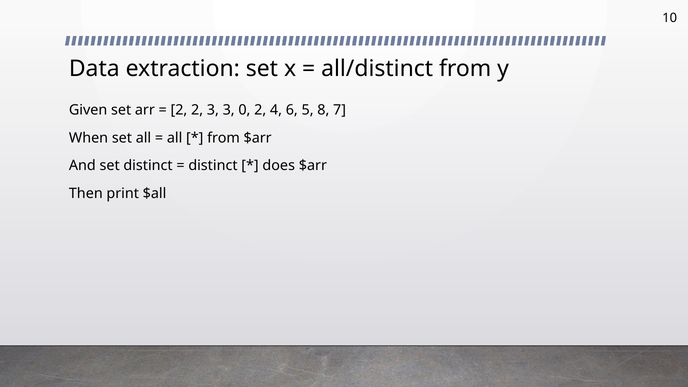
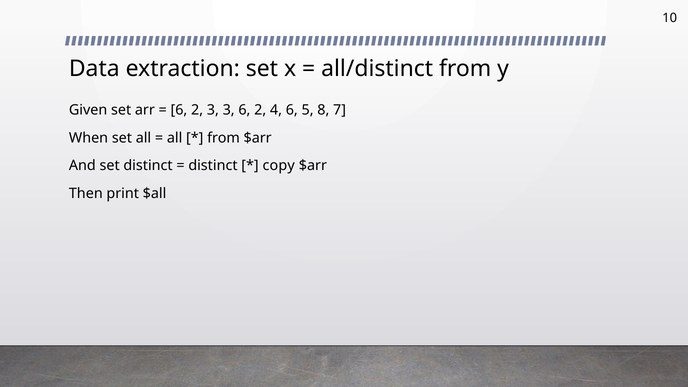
2: 2 -> 6 (179, 110)
3 0: 0 -> 6 (244, 110)
does: does -> copy (279, 166)
